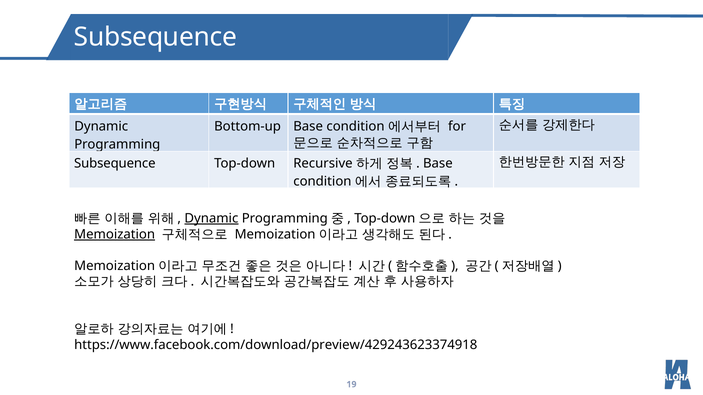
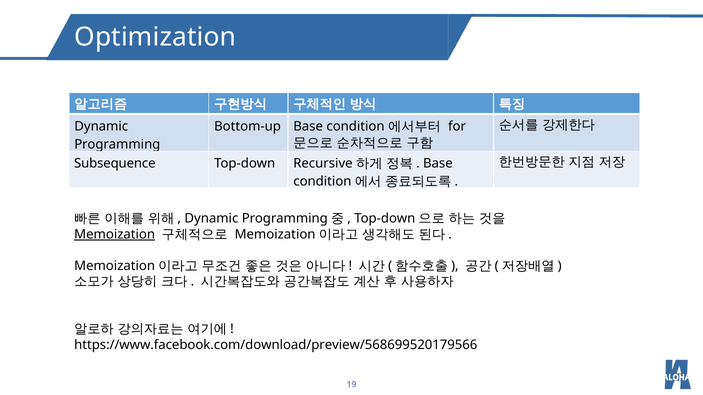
Subsequence: Subsequence -> Optimization (155, 37)
Dynamic underline: present -> none (211, 219)
https://www.facebook.com/download/preview/429243623374918: https://www.facebook.com/download/preview/429243623374918 -> https://www.facebook.com/download/preview/568699520179566 (276, 345)
